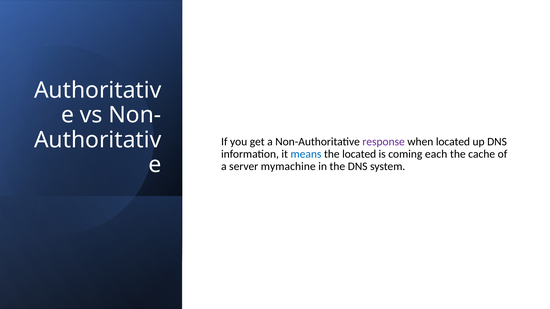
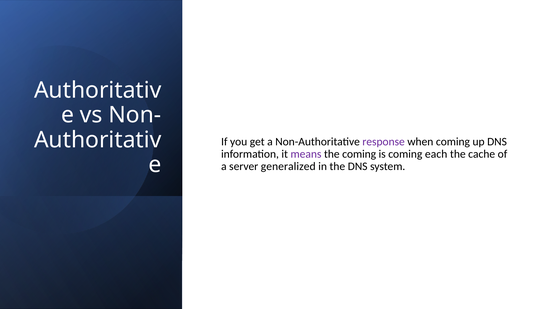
when located: located -> coming (453, 142)
means colour: blue -> purple (306, 154)
the located: located -> coming (359, 154)
mymachine: mymachine -> generalized (288, 167)
